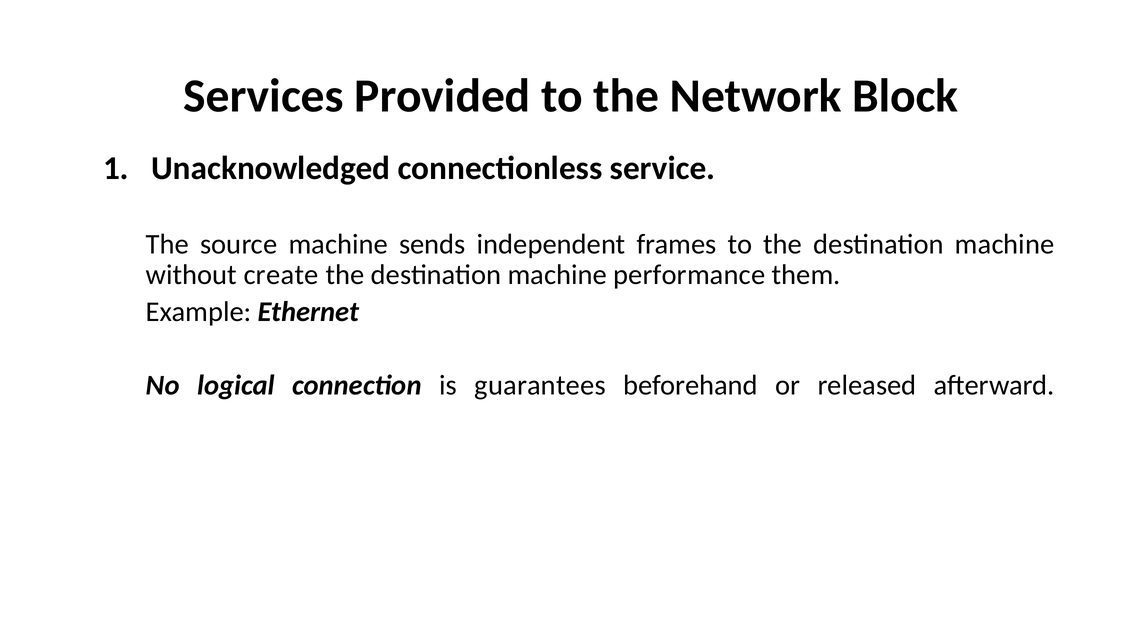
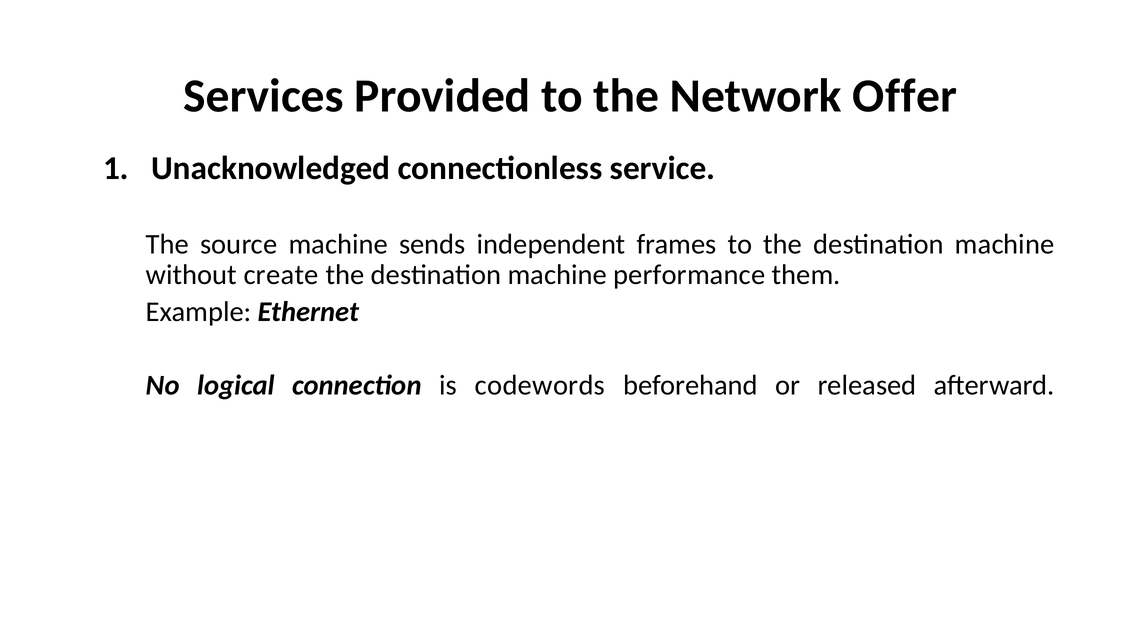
Block: Block -> Offer (905, 96)
guarantees: guarantees -> codewords (540, 385)
